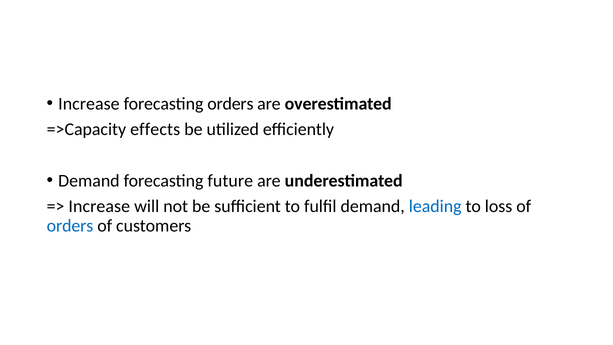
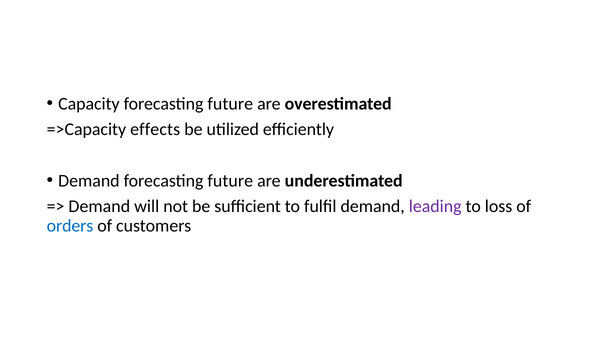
Increase: Increase -> Capacity (89, 104)
orders: orders -> future (230, 104)
Increase: Increase -> Demand (99, 206)
leading colour: blue -> purple (435, 206)
